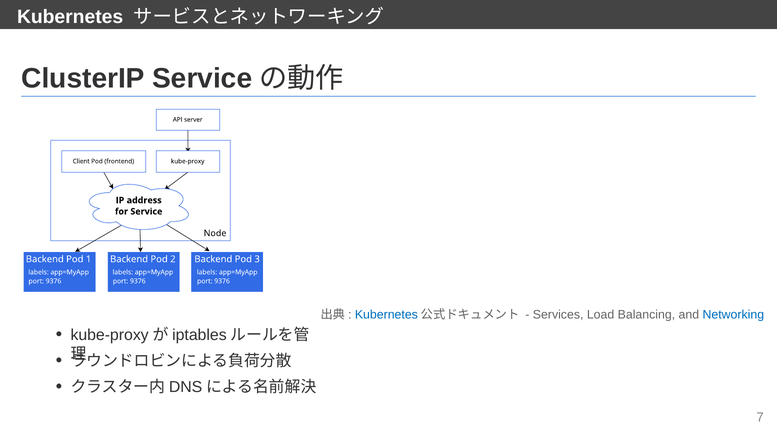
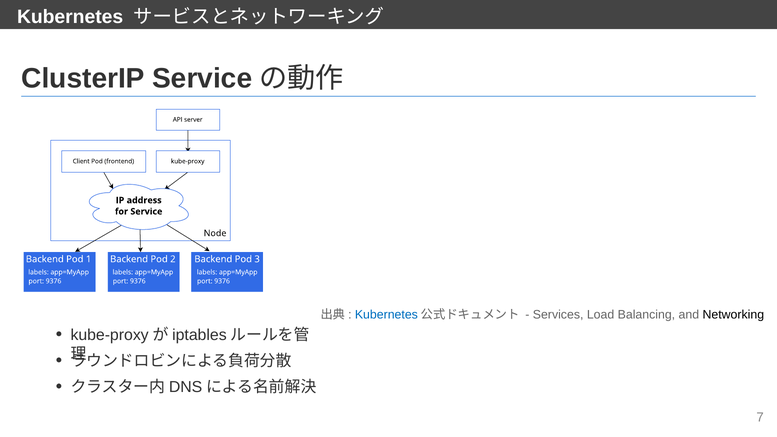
Networking colour: blue -> black (733, 315)
